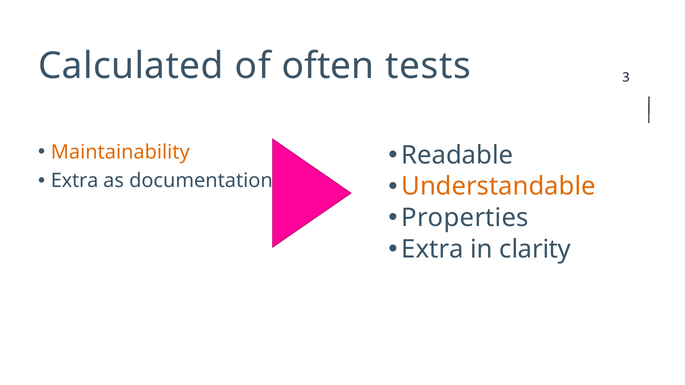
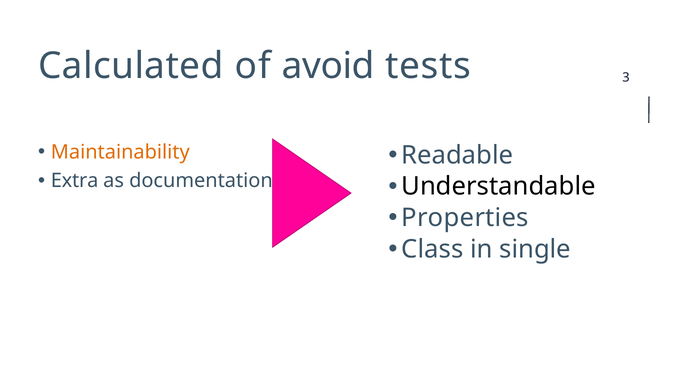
often: often -> avoid (328, 66)
Understandable colour: orange -> black (499, 187)
Extra: Extra -> Class (432, 249)
clarity: clarity -> single (535, 249)
